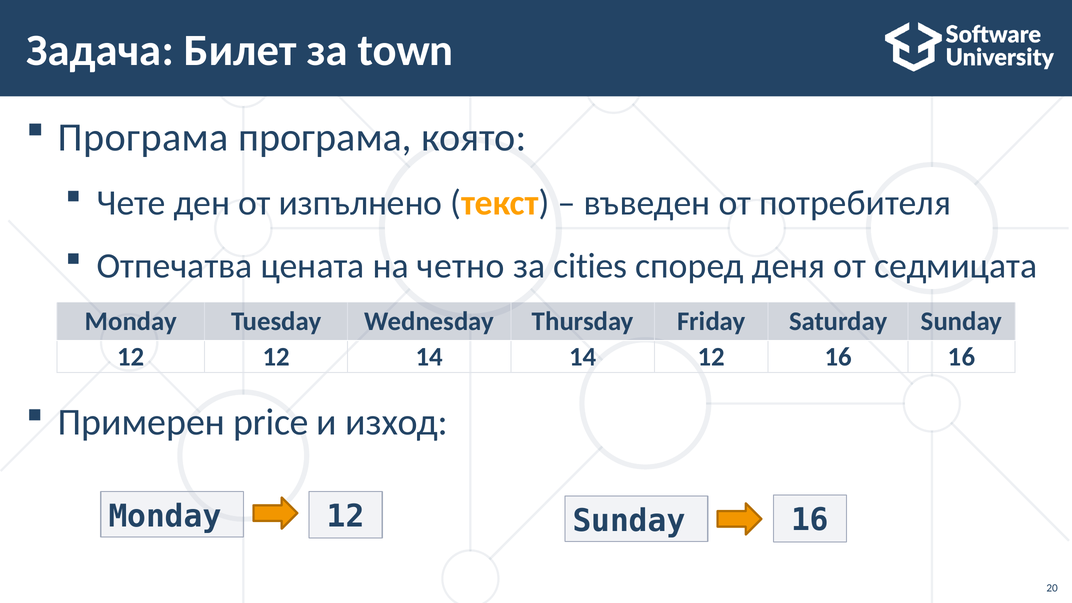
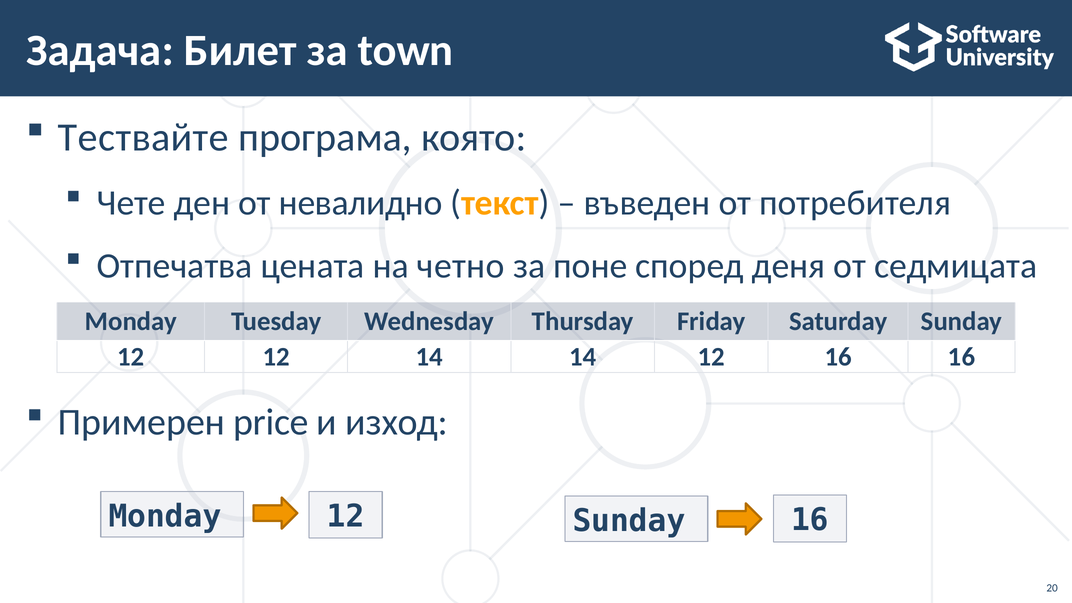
Програма: Програма -> Тествайте (143, 138)
изпълнено: изпълнено -> невалидно (361, 203)
cities: cities -> поне (590, 266)
